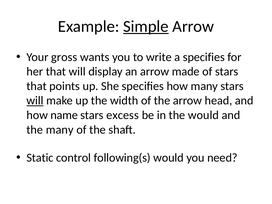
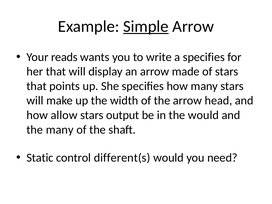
gross: gross -> reads (64, 57)
will underline: present -> none (35, 101)
name: name -> allow (64, 115)
excess: excess -> output (123, 115)
following(s: following(s -> different(s (122, 158)
